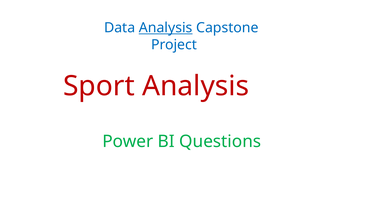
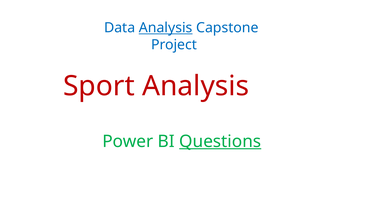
Questions underline: none -> present (220, 142)
